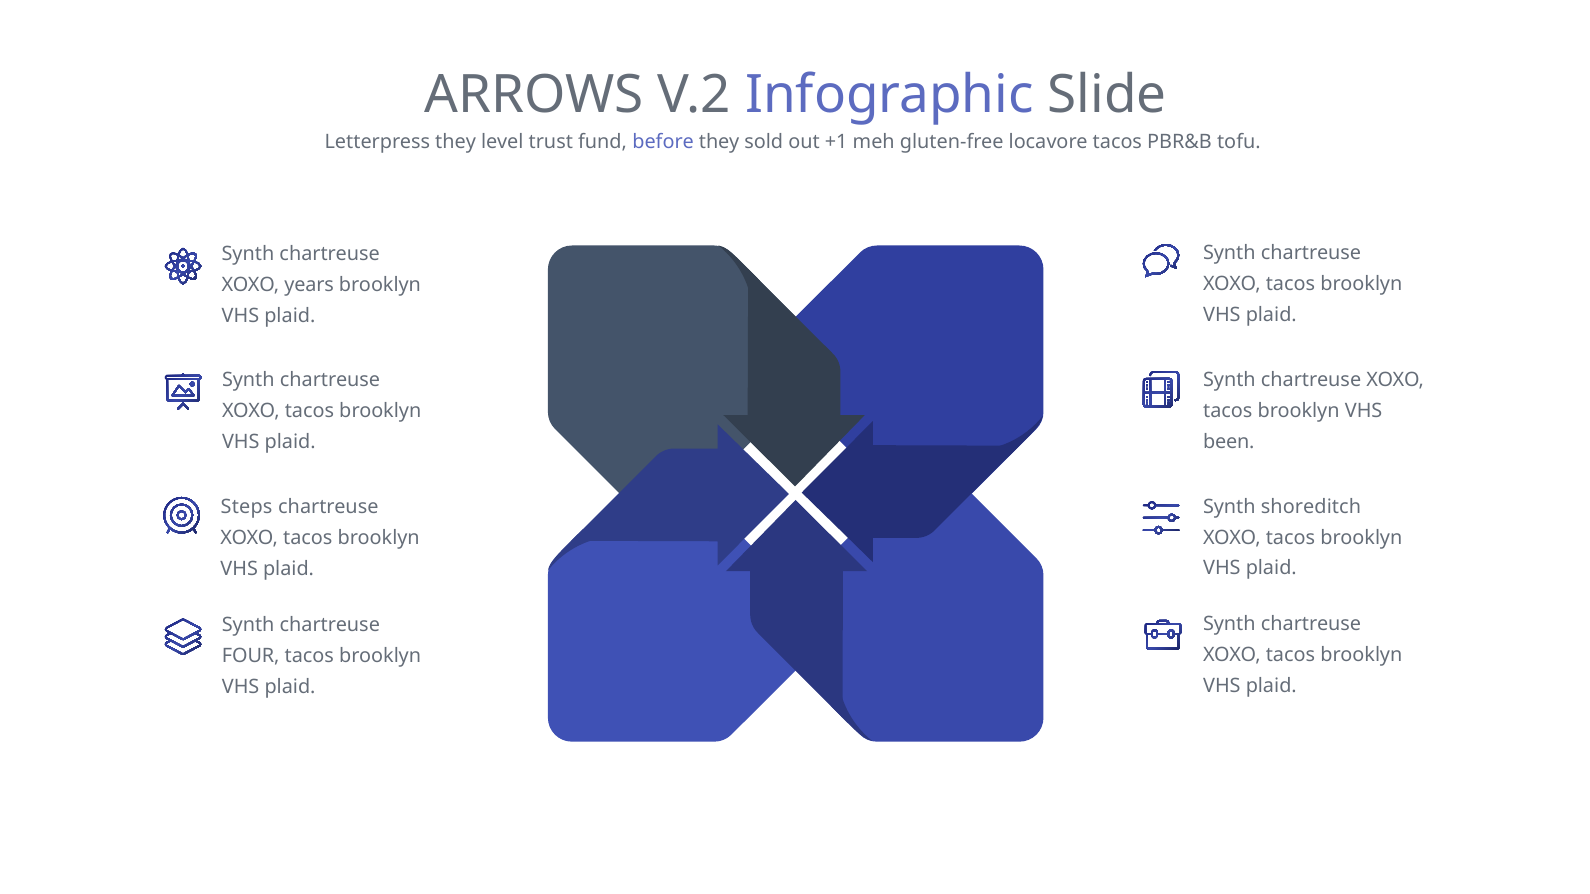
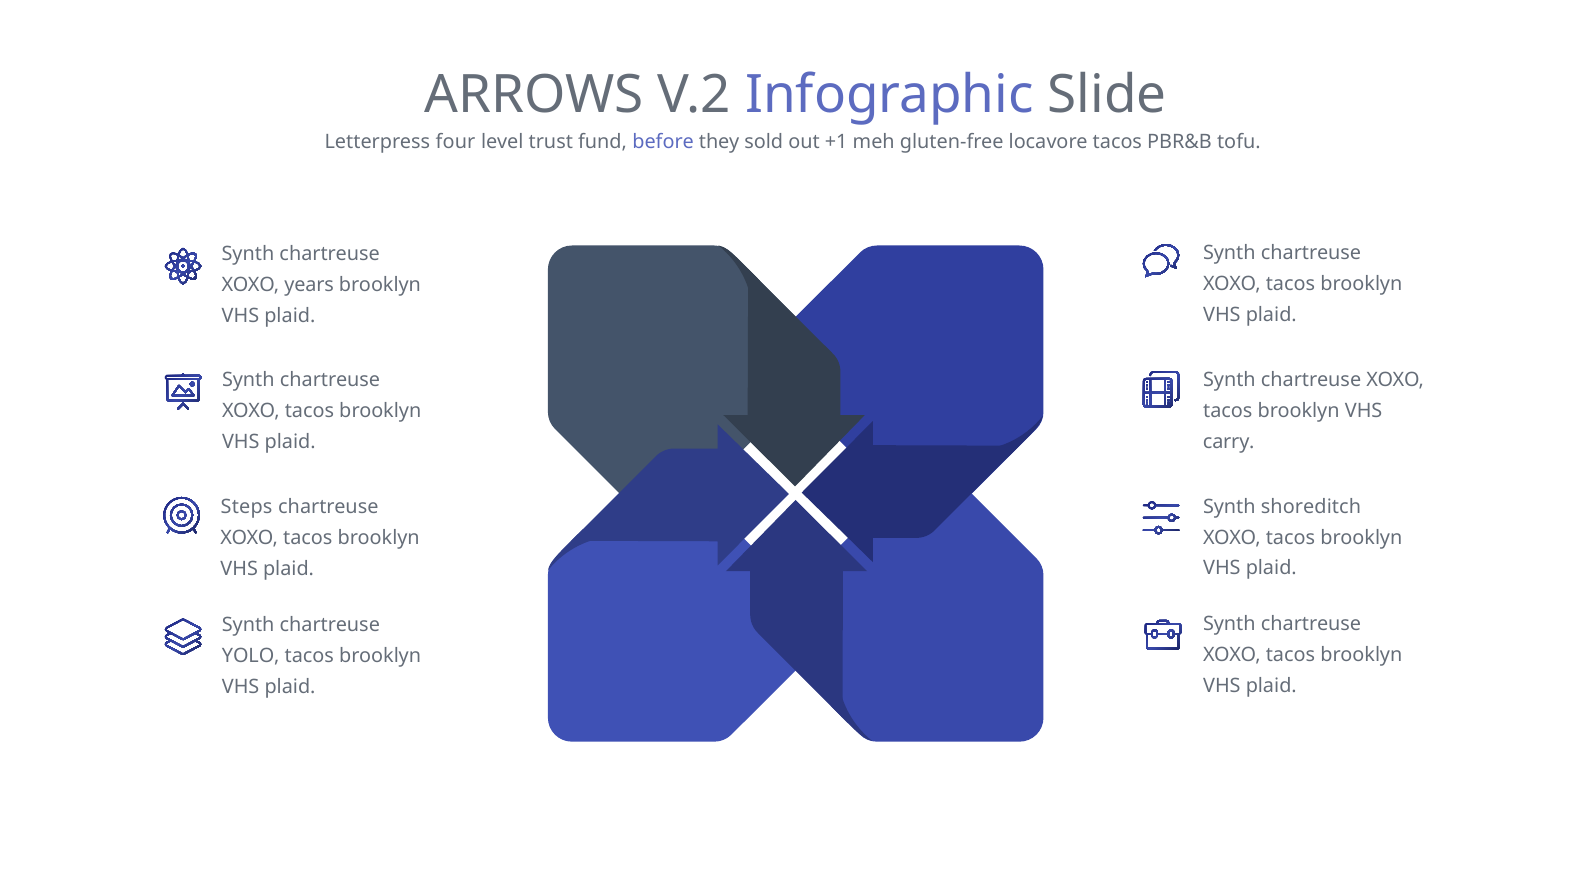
Letterpress they: they -> four (455, 142)
been: been -> carry (1229, 443)
FOUR: FOUR -> YOLO (251, 656)
